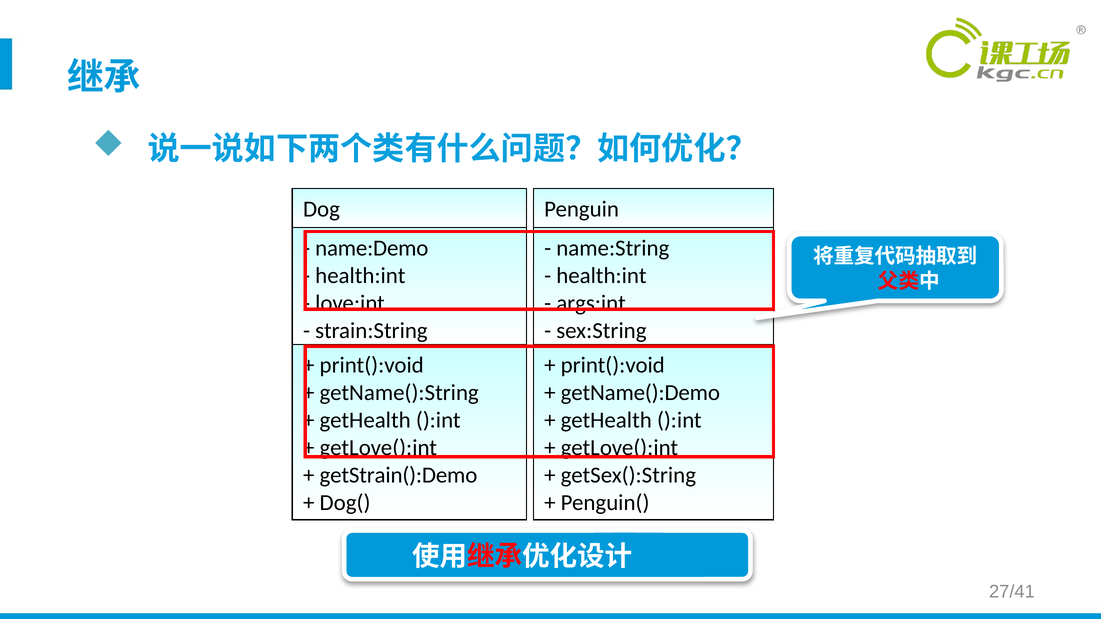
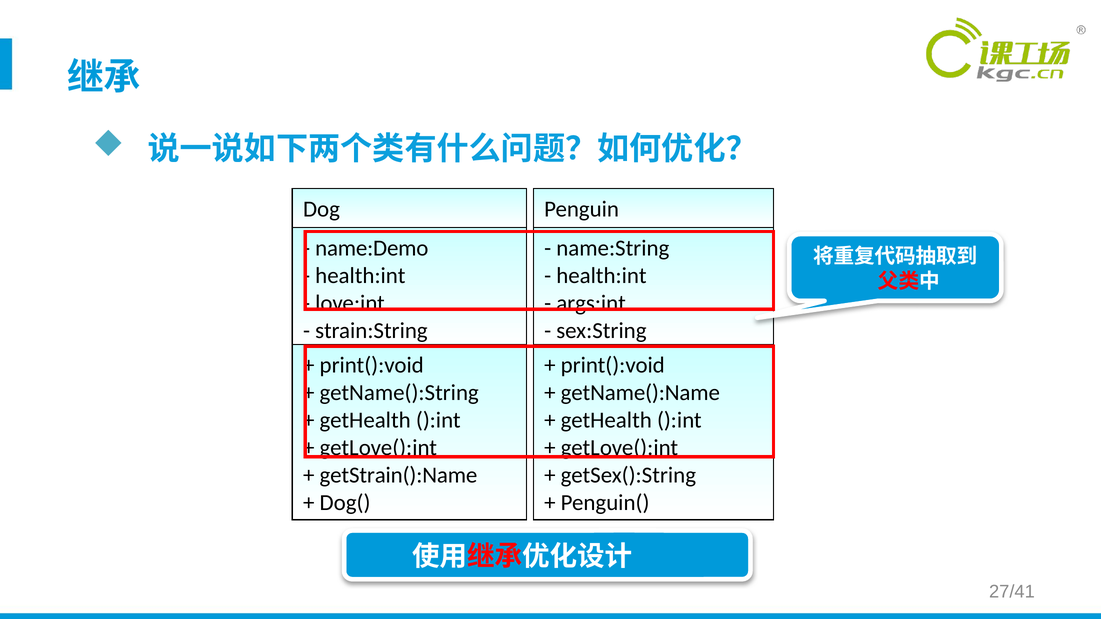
getName():Demo: getName():Demo -> getName():Name (640, 393)
getStrain():Demo: getStrain():Demo -> getStrain():Name (398, 476)
